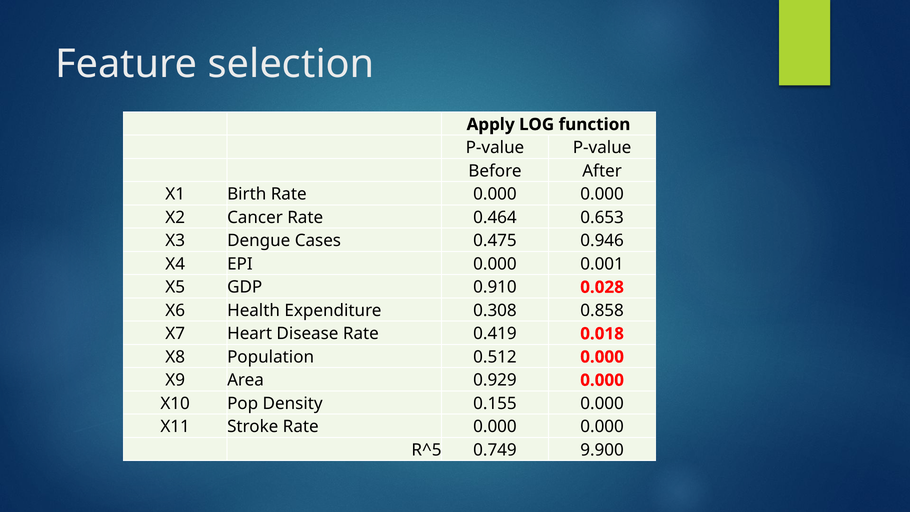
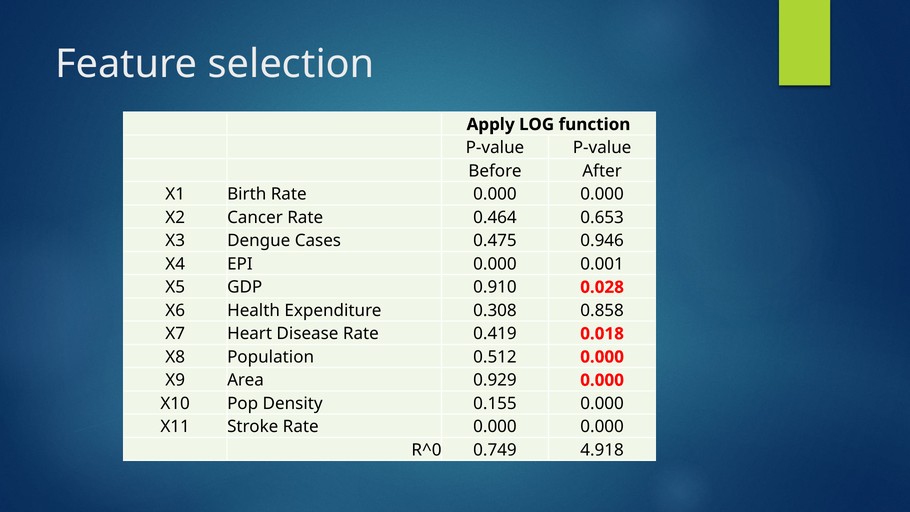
R^5: R^5 -> R^0 (426, 450)
9.900: 9.900 -> 4.918 (602, 450)
